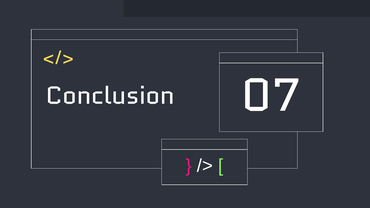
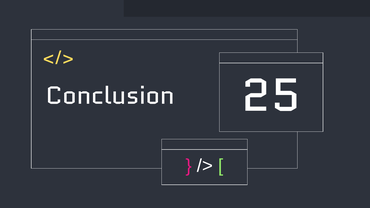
07: 07 -> 25 (271, 96)
